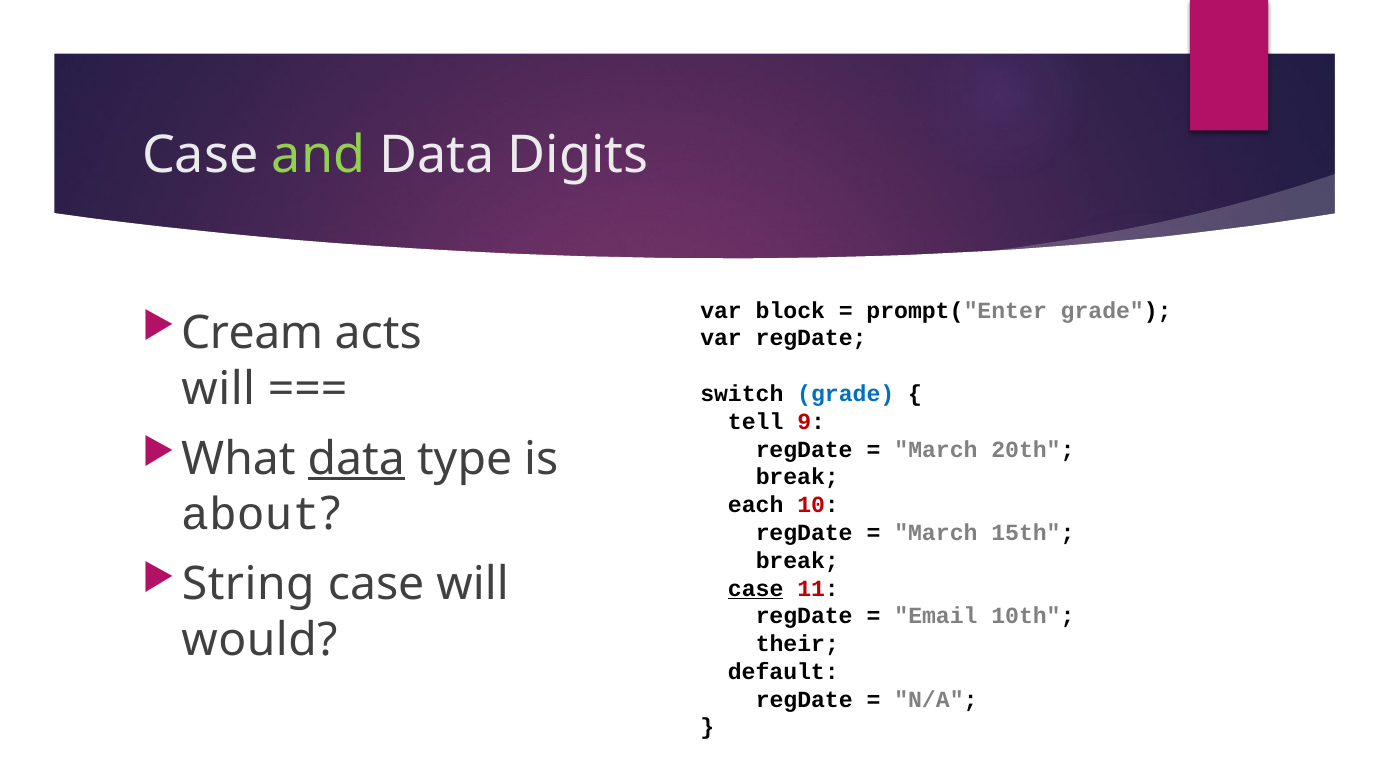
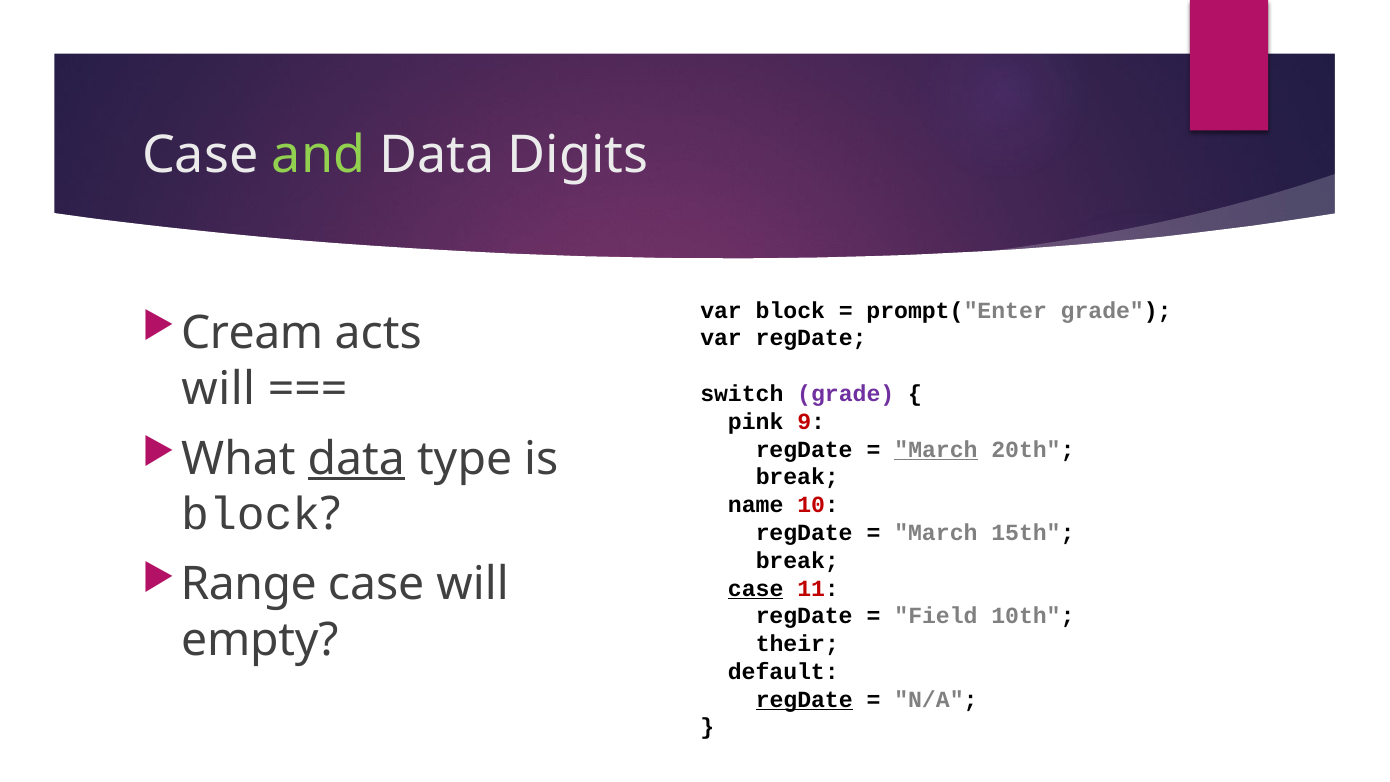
grade colour: blue -> purple (846, 394)
tell: tell -> pink (756, 422)
March underline: none -> present (936, 449)
each: each -> name (756, 505)
about: about -> block (251, 514)
String: String -> Range (249, 585)
Email: Email -> Field (936, 616)
would: would -> empty (260, 640)
regDate underline: none -> present (804, 699)
